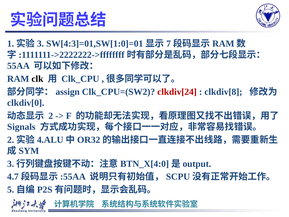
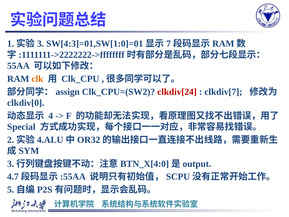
clk colour: black -> orange (37, 79)
clkdiv[8: clkdiv[8 -> clkdiv[7 (223, 92)
2: 2 -> 4 (51, 116)
Signals: Signals -> Special (21, 127)
